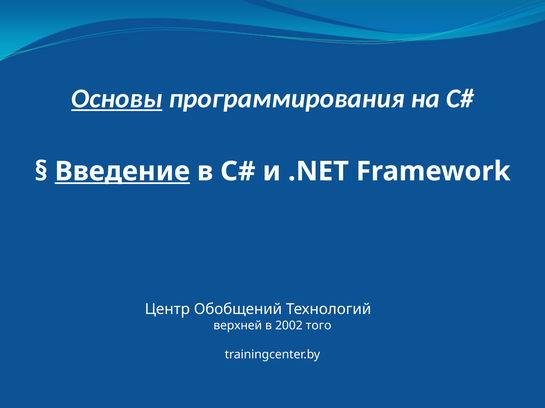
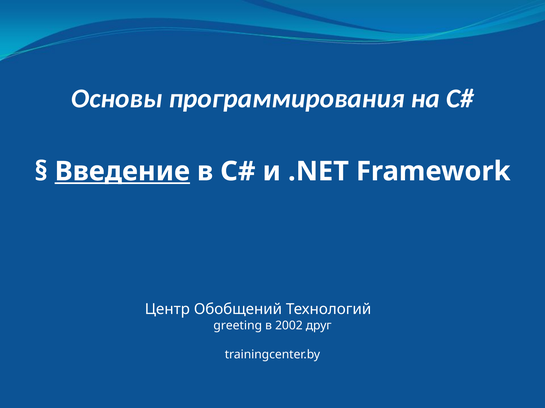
Основы underline: present -> none (117, 99)
верхней: верхней -> greeting (238, 326)
того: того -> друг (319, 326)
